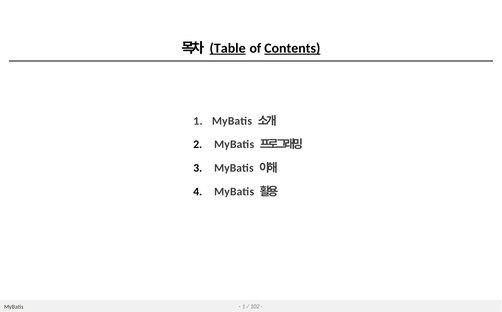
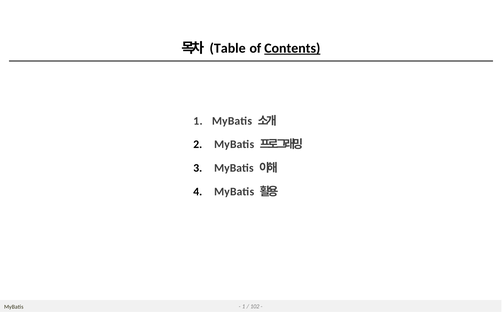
Table underline: present -> none (228, 48)
